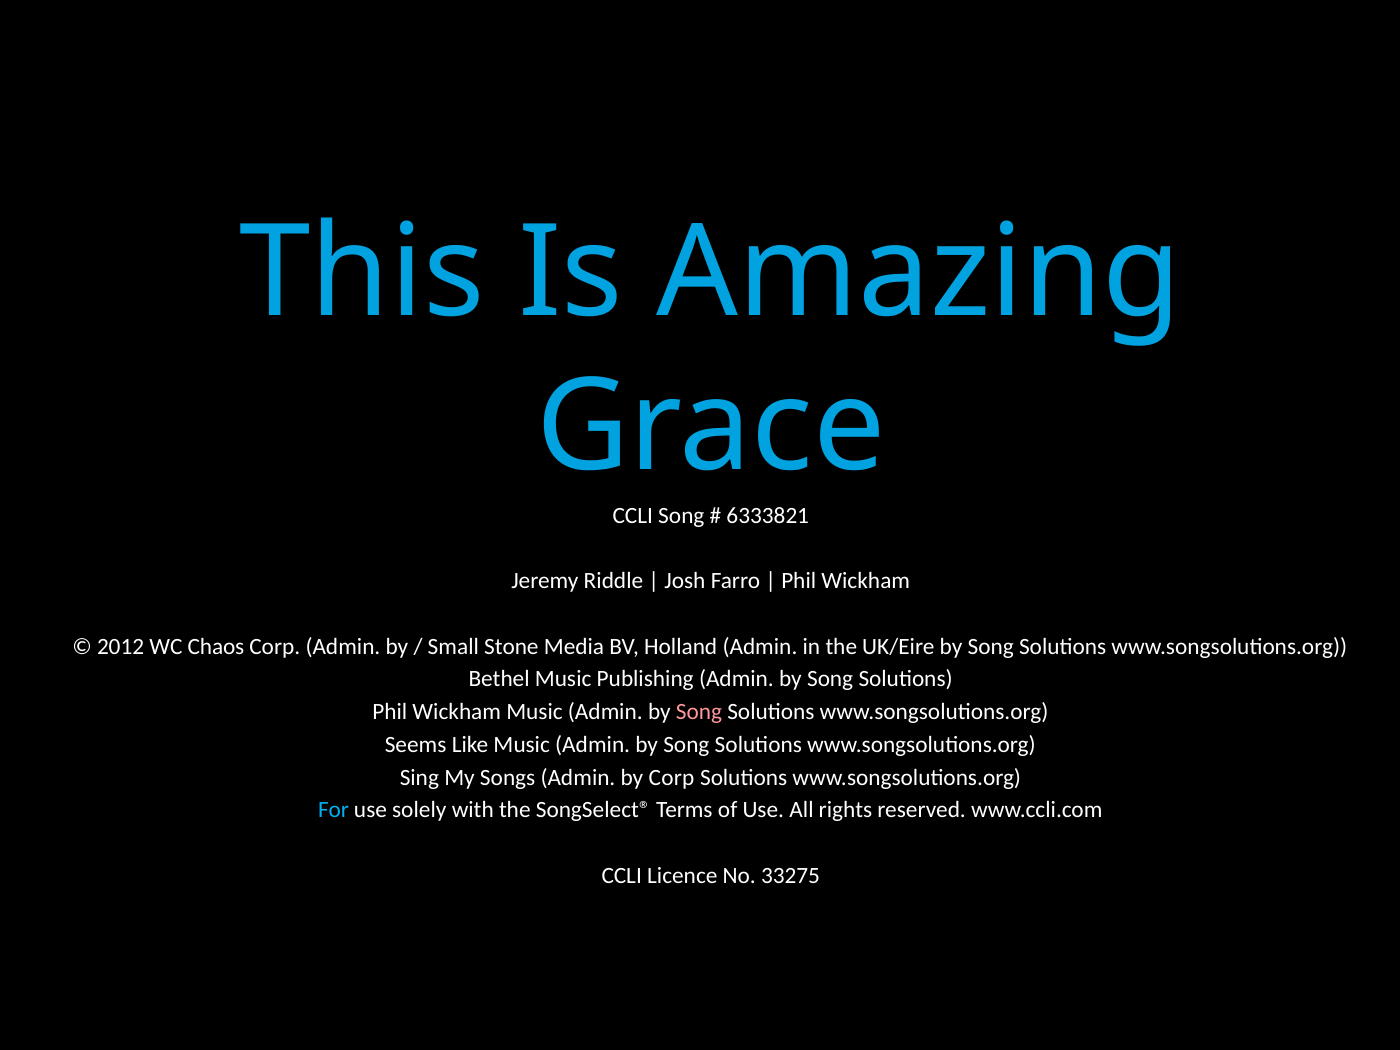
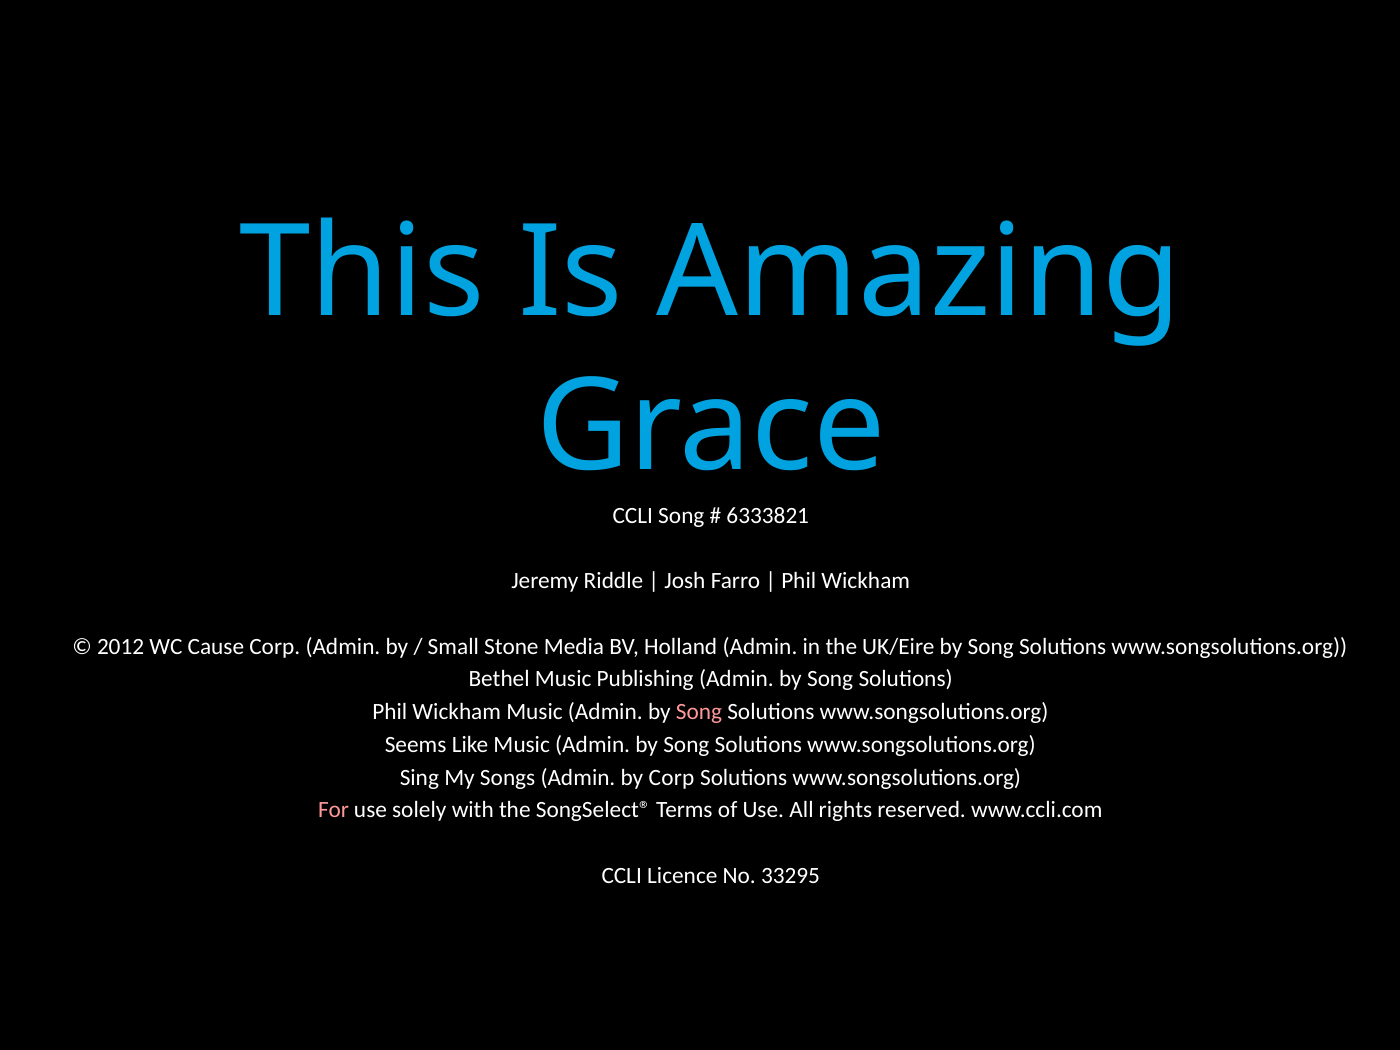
Chaos: Chaos -> Cause (216, 647)
For colour: light blue -> pink (334, 810)
33275: 33275 -> 33295 (791, 875)
